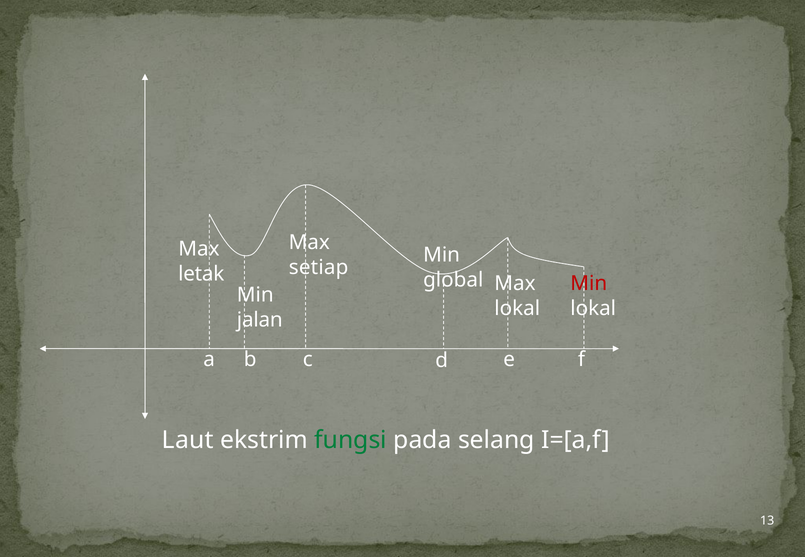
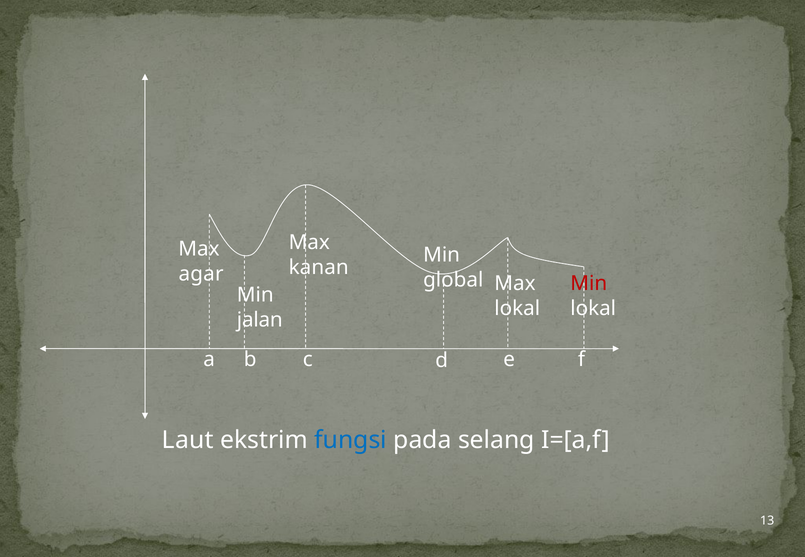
setiap: setiap -> kanan (319, 267)
letak: letak -> agar (201, 274)
fungsi colour: green -> blue (351, 440)
